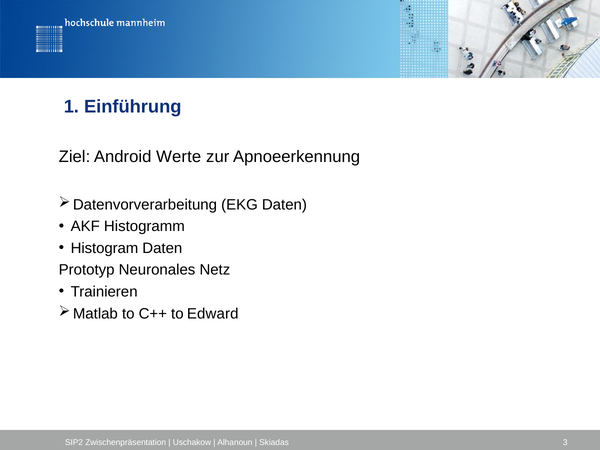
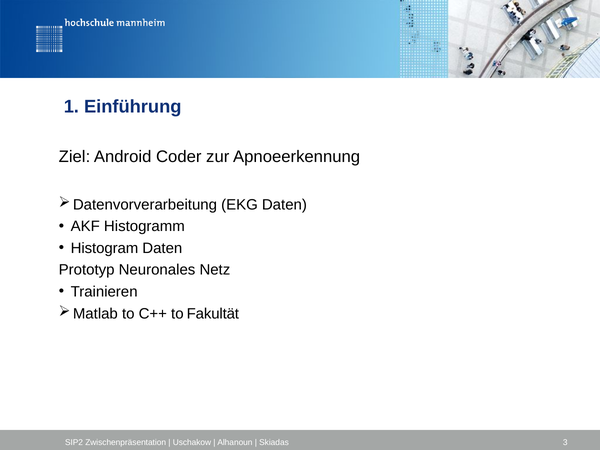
Werte: Werte -> Coder (179, 157)
Edward: Edward -> Fakultät (213, 314)
